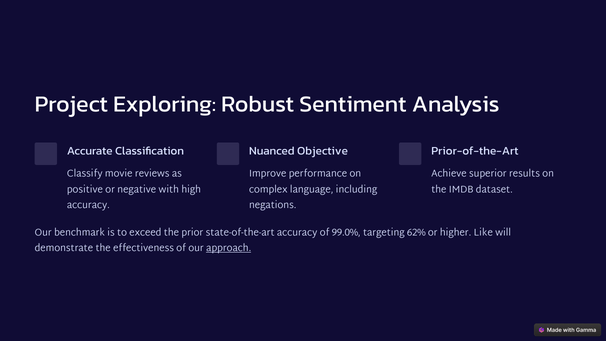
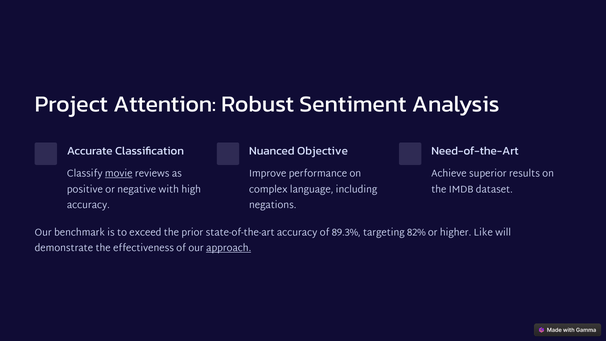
Exploring: Exploring -> Attention (165, 104)
Prior-of-the-Art: Prior-of-the-Art -> Need-of-the-Art (475, 151)
movie underline: none -> present (119, 174)
99.0%: 99.0% -> 89.3% (346, 232)
62%: 62% -> 82% (416, 232)
